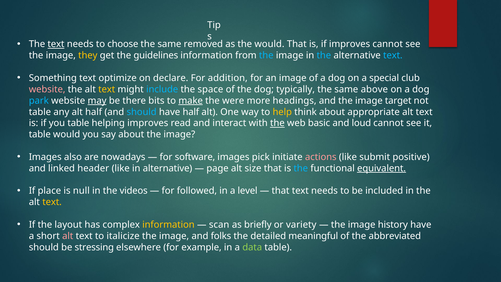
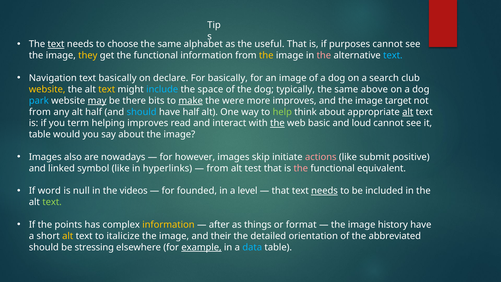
removed: removed -> alphabet (203, 44)
the would: would -> useful (269, 44)
if improves: improves -> purposes (350, 44)
get the guidelines: guidelines -> functional (156, 55)
the colour: light blue -> yellow (266, 55)
the colour: light blue -> pink (324, 55)
Something: Something -> Navigation (53, 78)
text optimize: optimize -> basically (118, 78)
For addition: addition -> basically (228, 78)
special: special -> search (384, 78)
website colour: pink -> yellow (47, 89)
more headings: headings -> improves (295, 101)
table: table -> from (40, 112)
help colour: yellow -> light green (282, 112)
alt underline: none -> present (408, 112)
you table: table -> term (78, 123)
software: software -> however (195, 157)
pick: pick -> skip (261, 157)
header: header -> symbol (93, 168)
in alternative: alternative -> hyperlinks (167, 168)
page: page -> from (217, 168)
size: size -> test (253, 168)
the colour: light blue -> pink (301, 168)
equivalent underline: present -> none (382, 168)
place: place -> word (49, 191)
followed: followed -> founded (197, 191)
needs underline: none -> present (324, 191)
text colour: yellow -> light green (52, 202)
layout: layout -> points (68, 225)
scan: scan -> after (219, 225)
briefly: briefly -> things (258, 225)
variety: variety -> format (301, 225)
alt colour: pink -> yellow (68, 236)
folks: folks -> their (221, 236)
meaningful: meaningful -> orientation (313, 236)
example underline: none -> present (201, 247)
data colour: light green -> light blue (252, 247)
